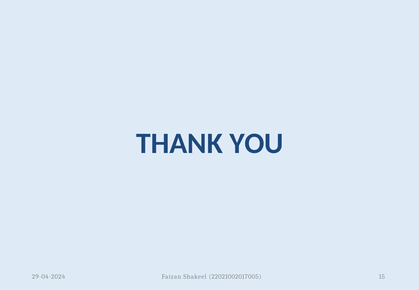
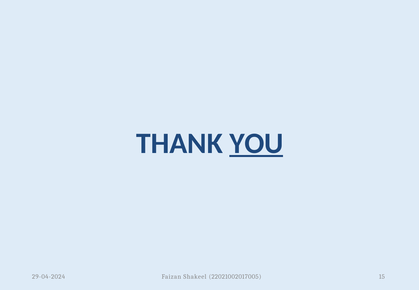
YOU underline: none -> present (256, 143)
